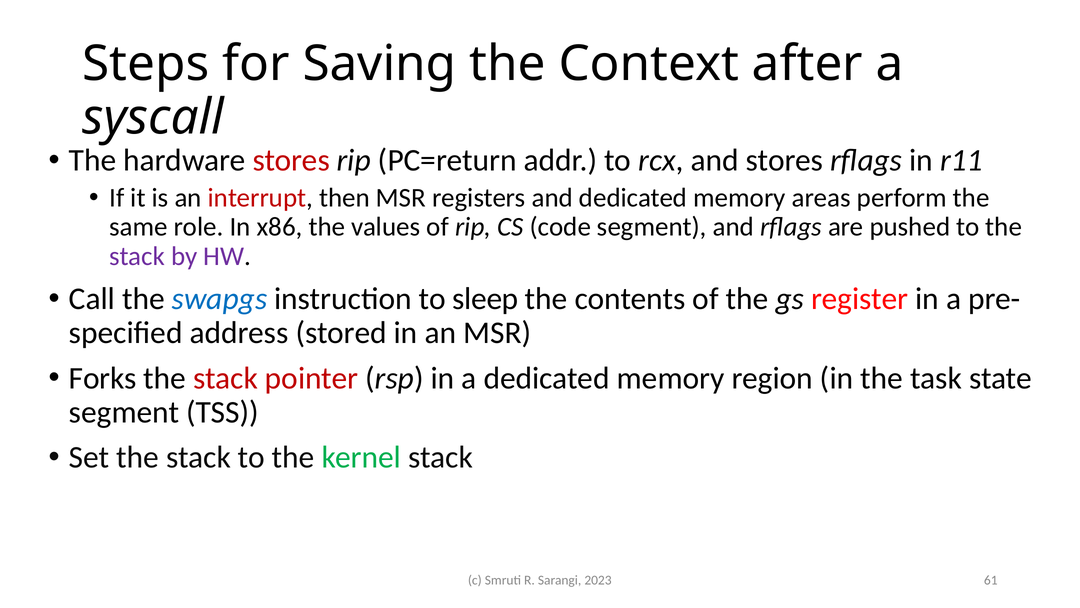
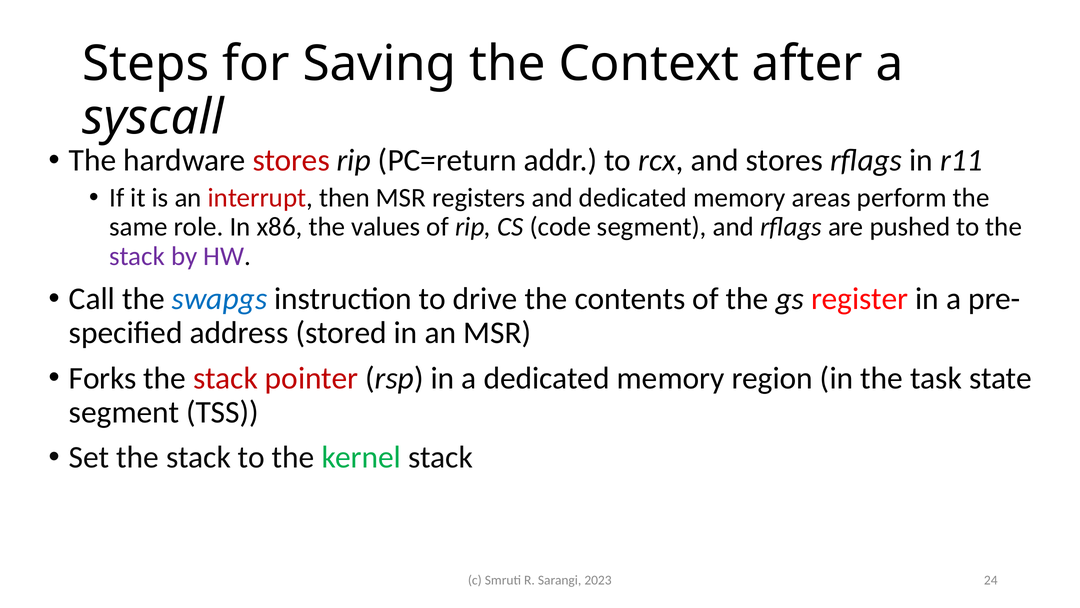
sleep: sleep -> drive (485, 299)
61: 61 -> 24 (991, 580)
